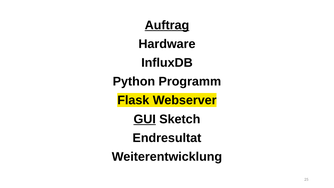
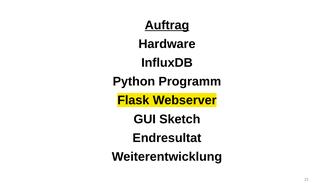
GUI underline: present -> none (145, 119)
